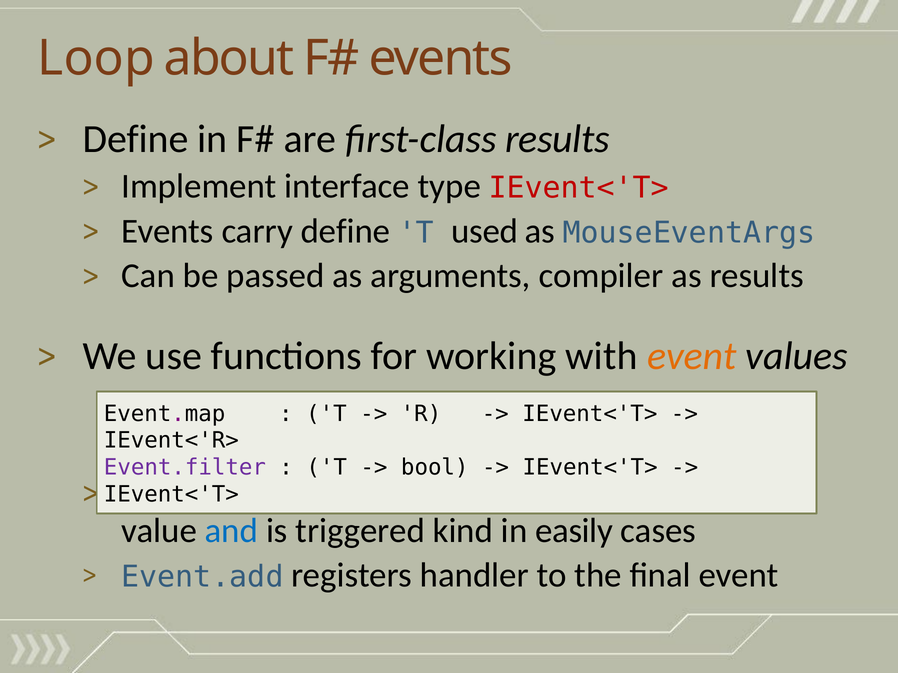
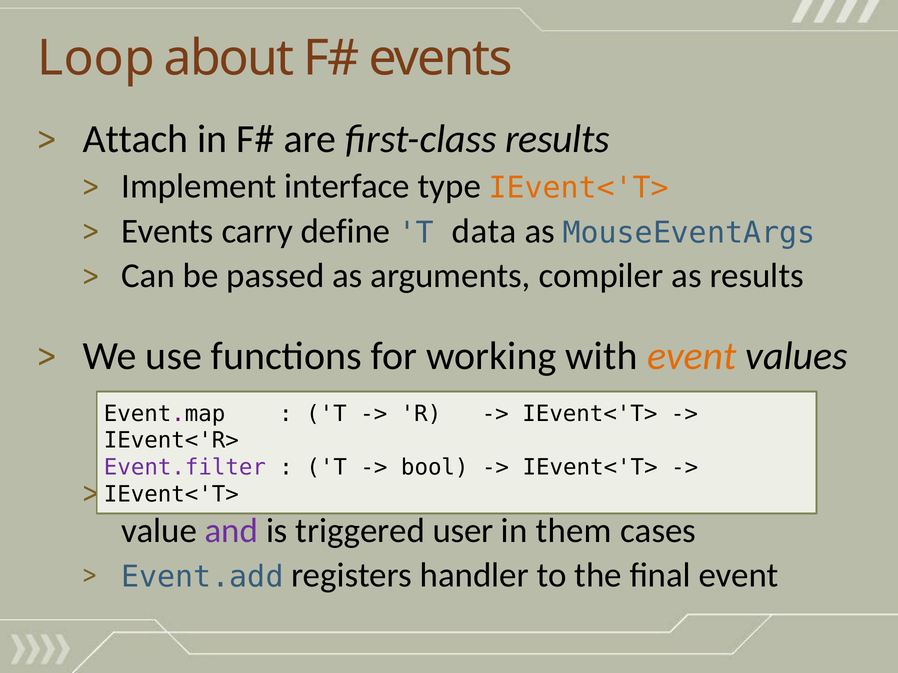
Define: Define -> Attach (136, 139)
IEvent<'T> colour: red -> orange (579, 188)
used: used -> data (484, 231)
and colour: blue -> purple (231, 531)
kind: kind -> user (463, 531)
easily: easily -> them (574, 531)
